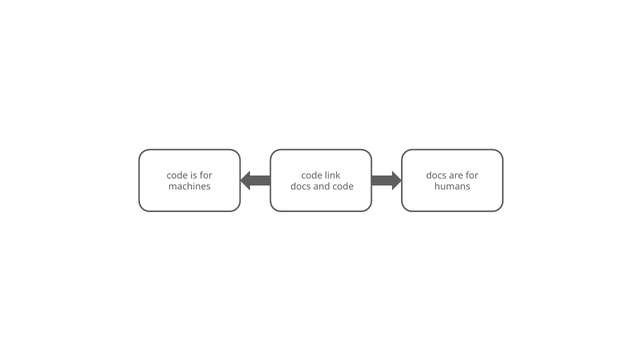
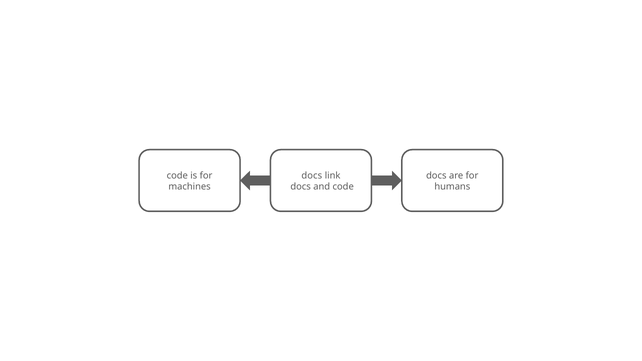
code: code -> docs (312, 176)
